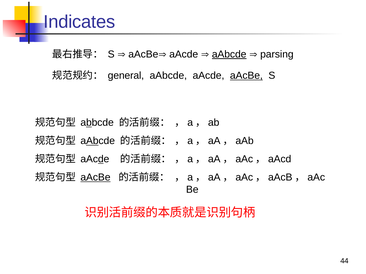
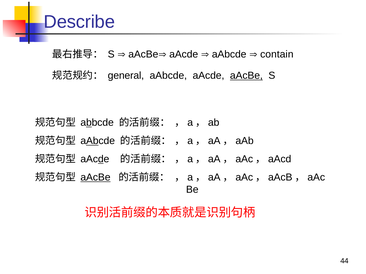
Indicates: Indicates -> Describe (79, 22)
aAbcde underline: present -> none (229, 54)
parsing: parsing -> contain (277, 54)
